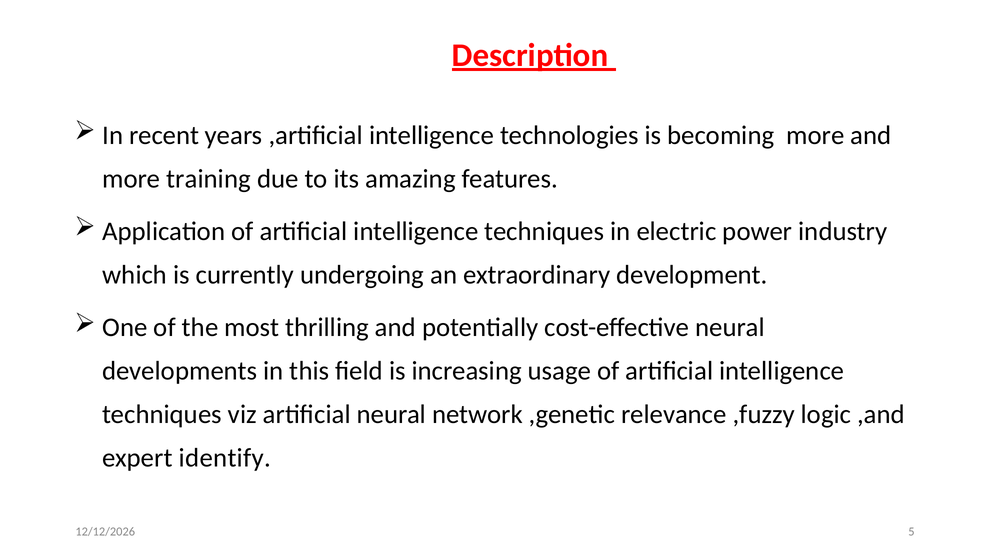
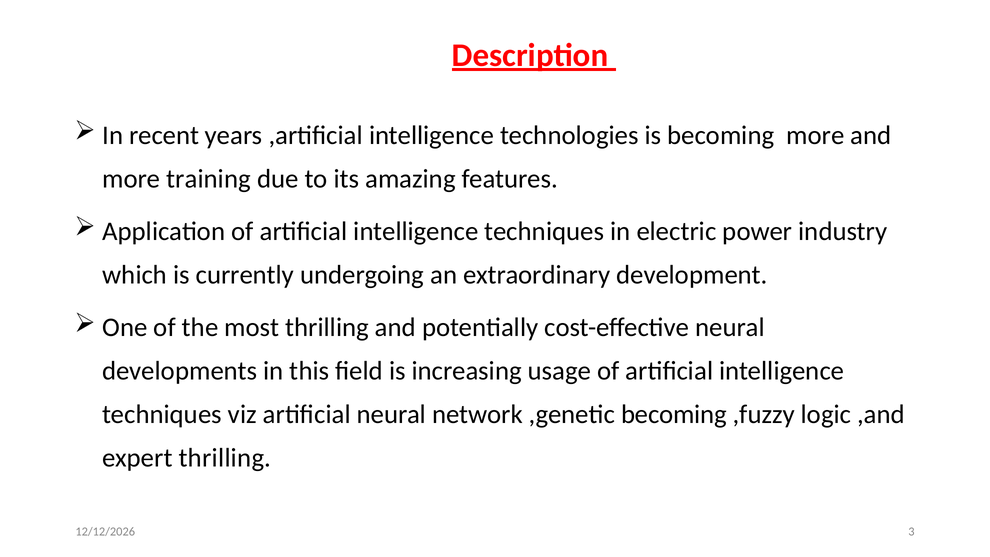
,genetic relevance: relevance -> becoming (674, 414)
expert identify: identify -> thrilling (225, 458)
5: 5 -> 3 (911, 532)
